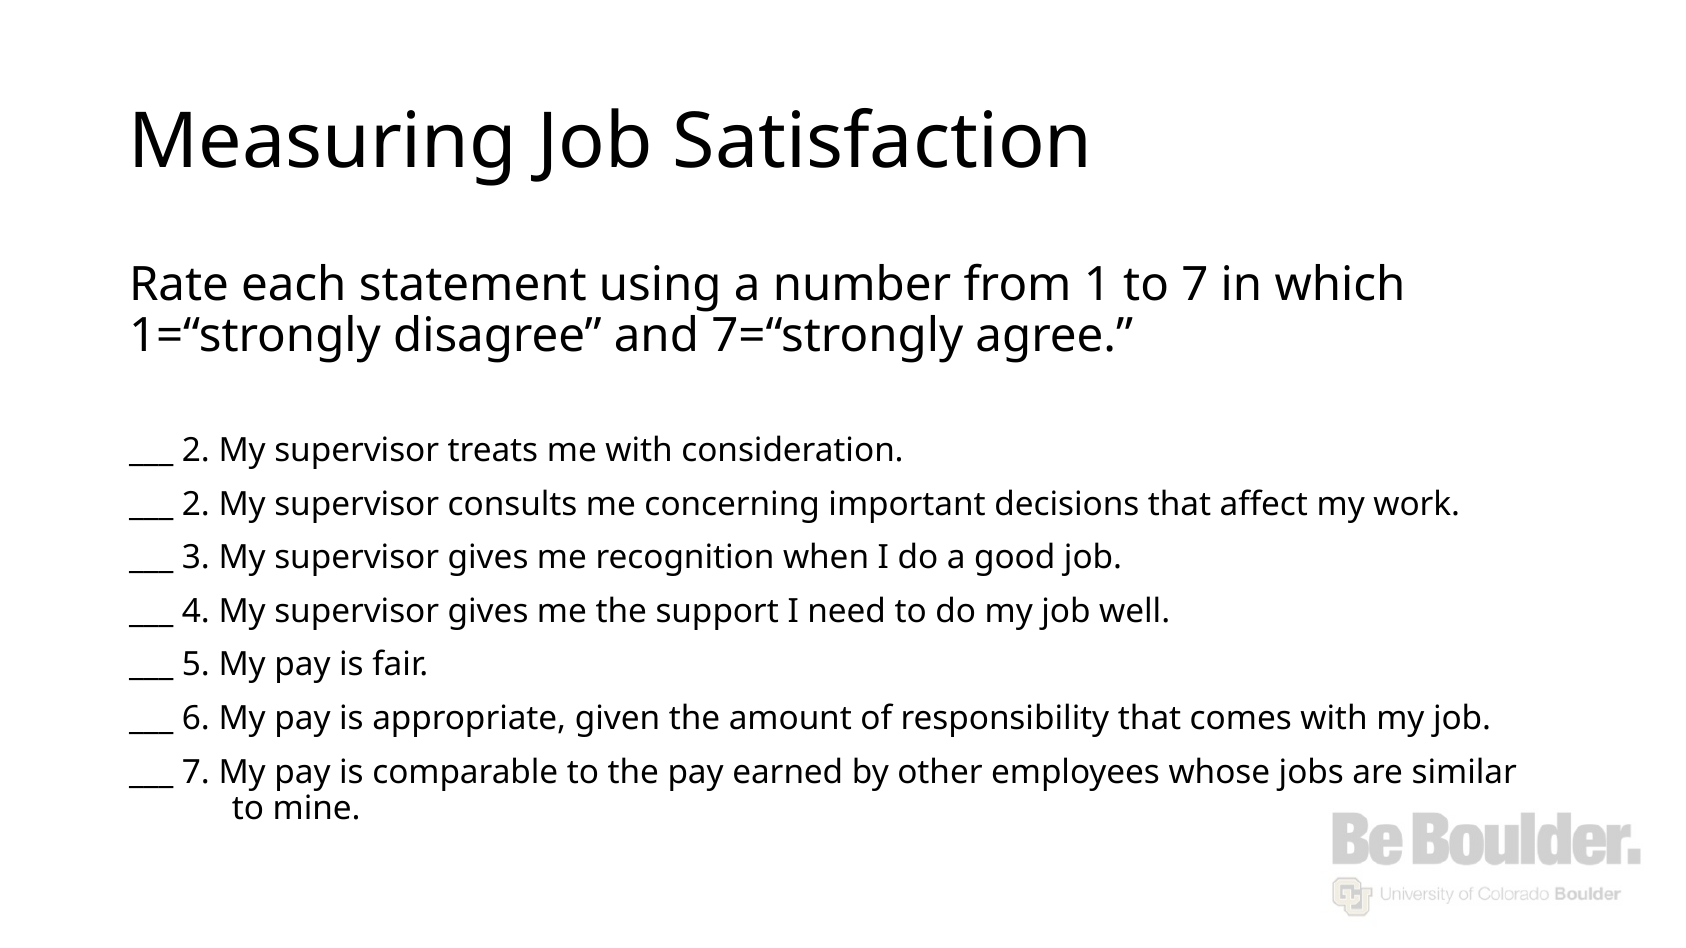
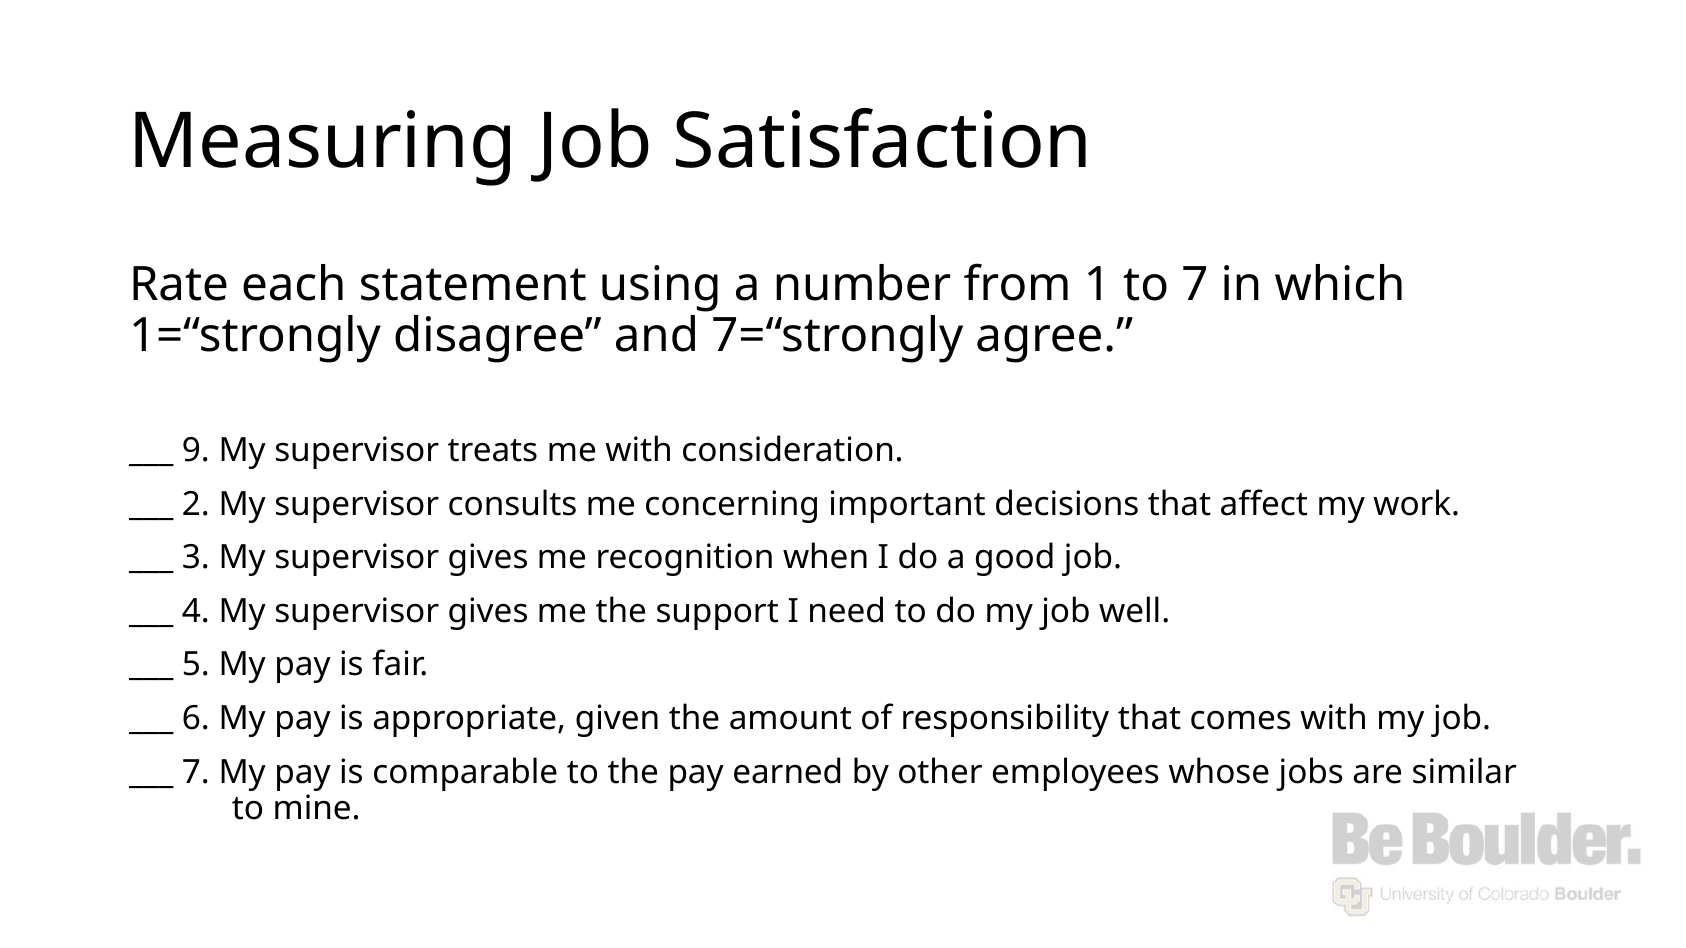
2: 2 -> 9 (196, 451)
